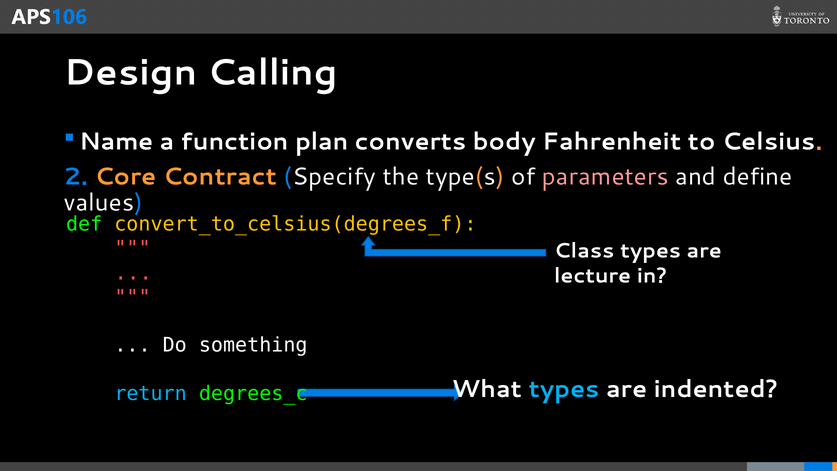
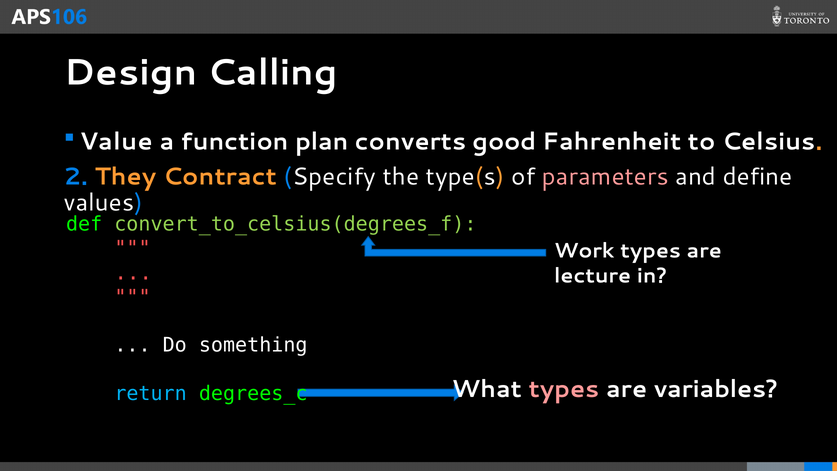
Name: Name -> Value (116, 141)
body: body -> good (504, 141)
Core: Core -> They (126, 177)
convert_to_celsius(degrees_f colour: yellow -> light green (295, 224)
Class: Class -> Work (584, 251)
types colour: light blue -> pink (564, 389)
indented: indented -> variables (716, 389)
